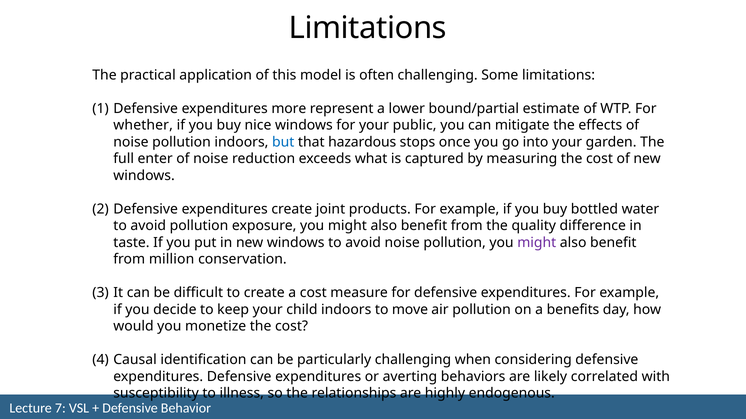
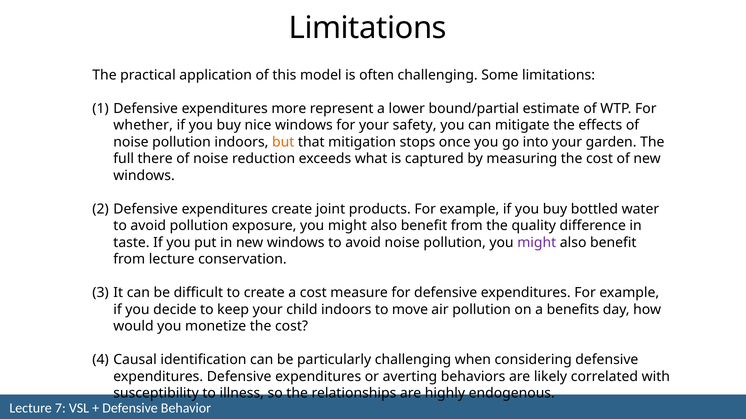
public: public -> safety (415, 125)
but colour: blue -> orange (283, 142)
hazardous: hazardous -> mitigation (362, 142)
enter: enter -> there (155, 159)
from million: million -> lecture (172, 260)
